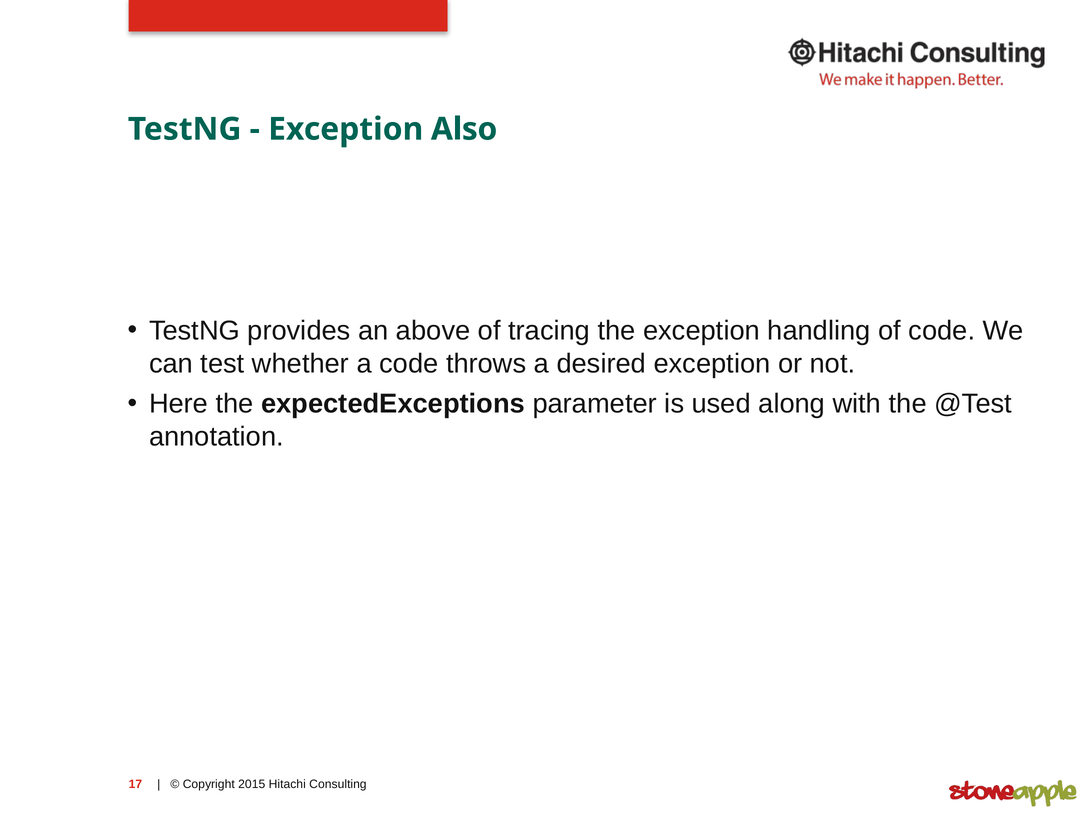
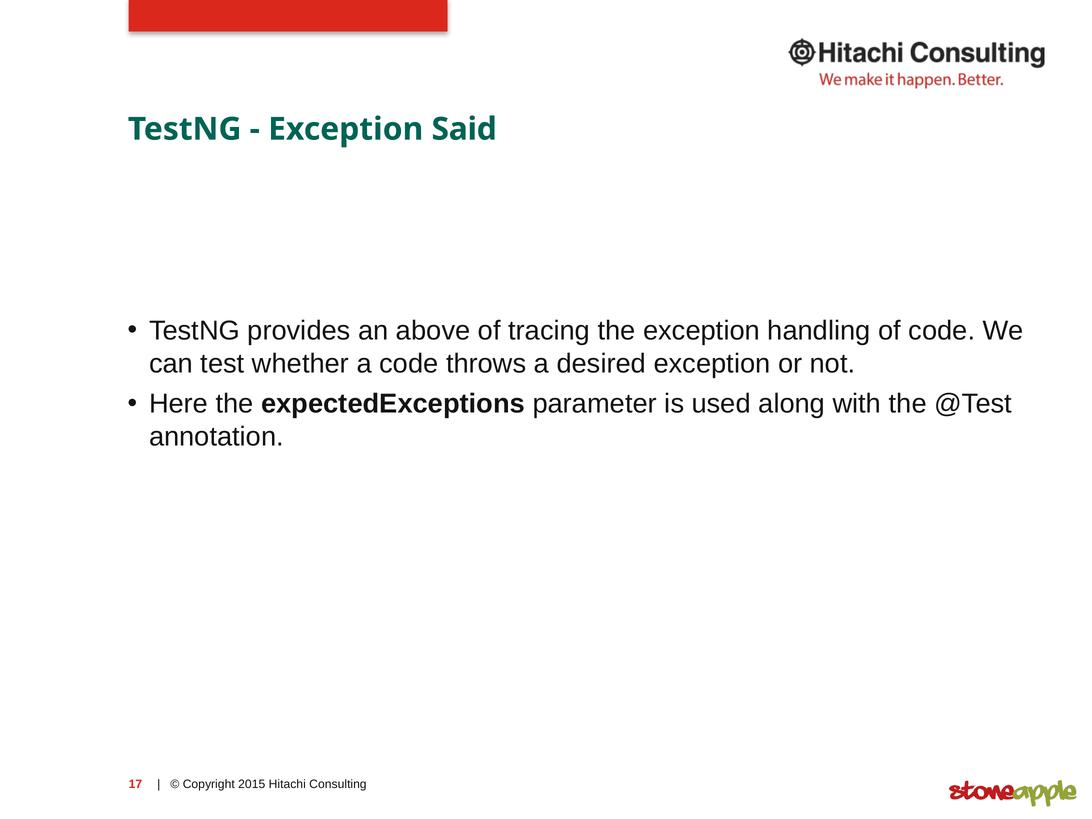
Also: Also -> Said (464, 129)
